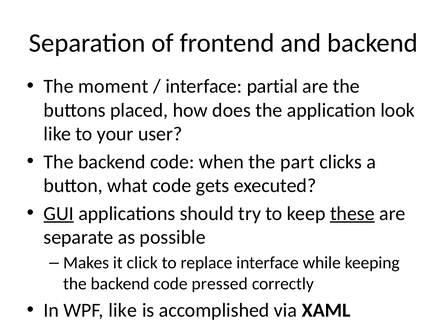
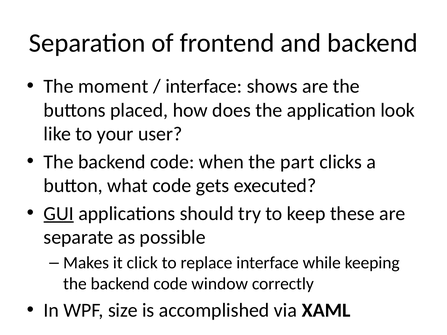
partial: partial -> shows (272, 86)
these underline: present -> none (352, 214)
pressed: pressed -> window (220, 284)
WPF like: like -> size (123, 310)
